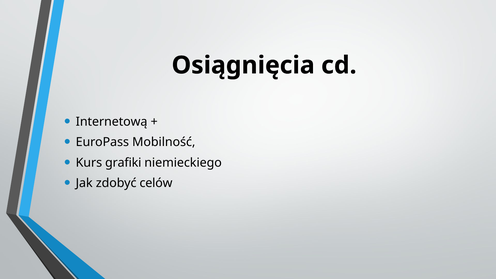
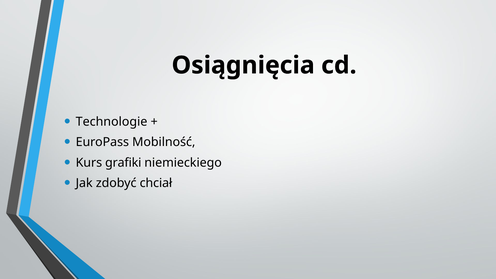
Internetową: Internetową -> Technologie (112, 122)
celów: celów -> chciał (156, 183)
